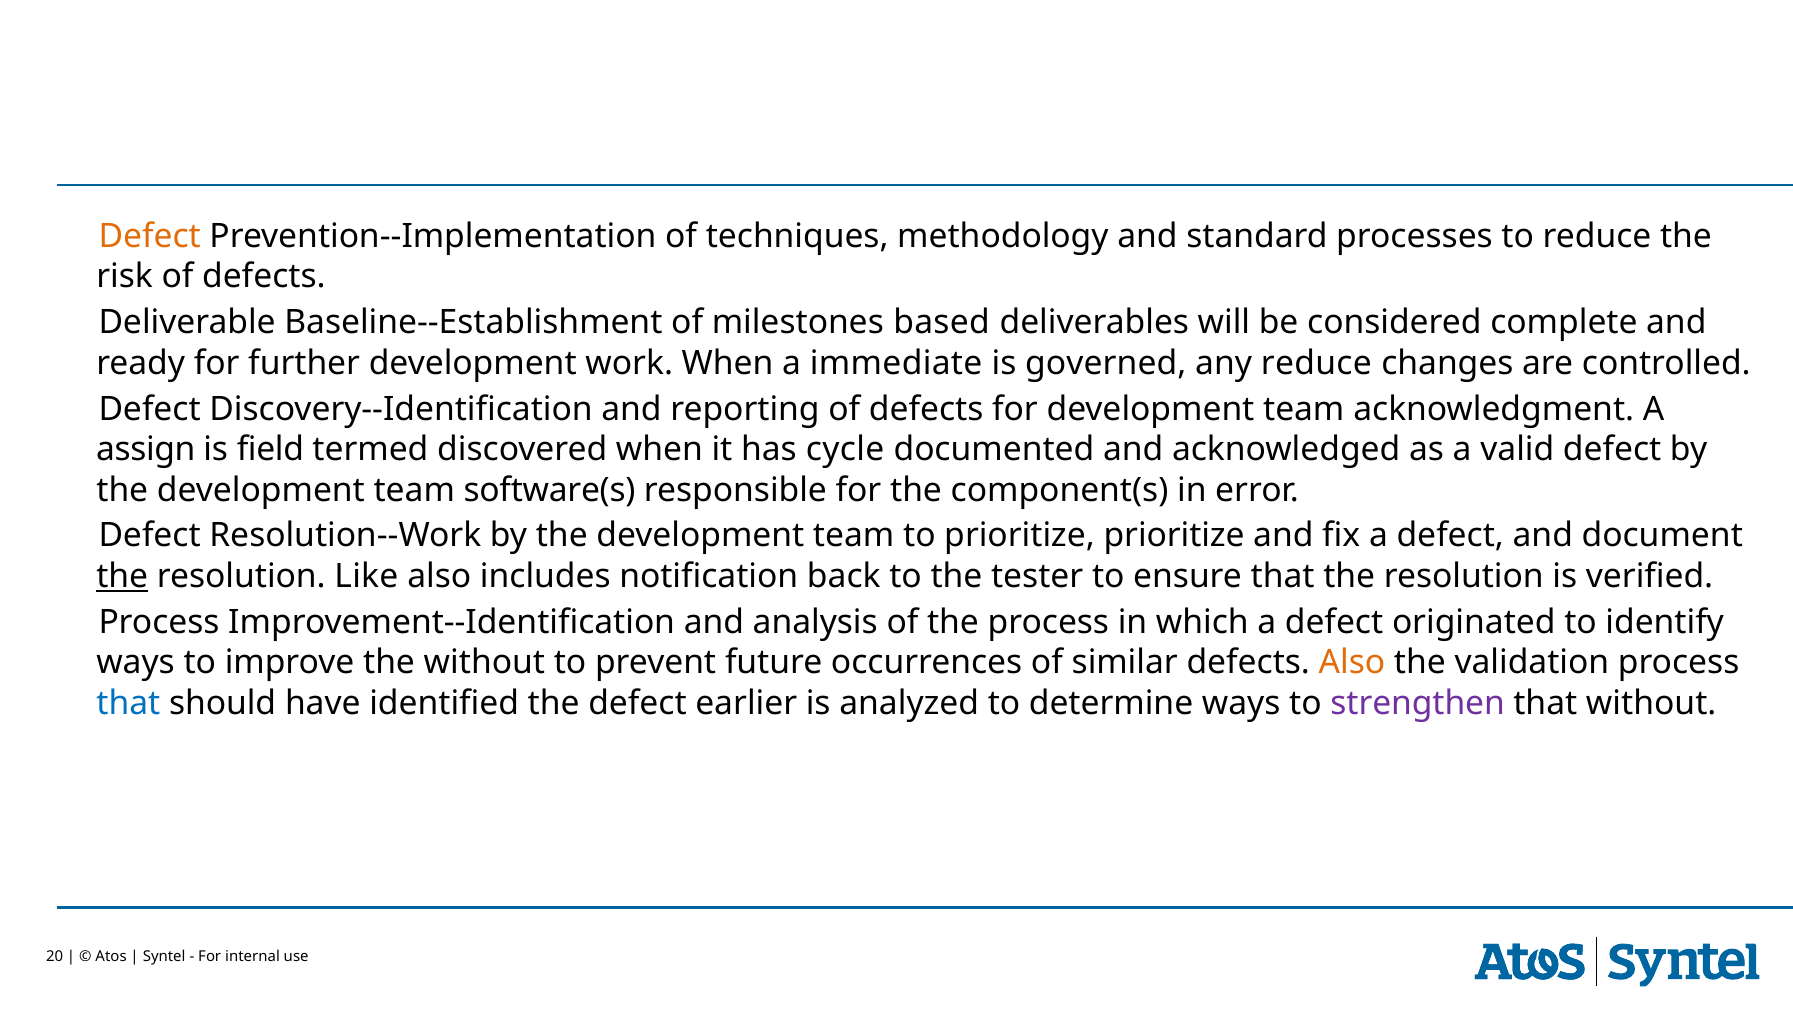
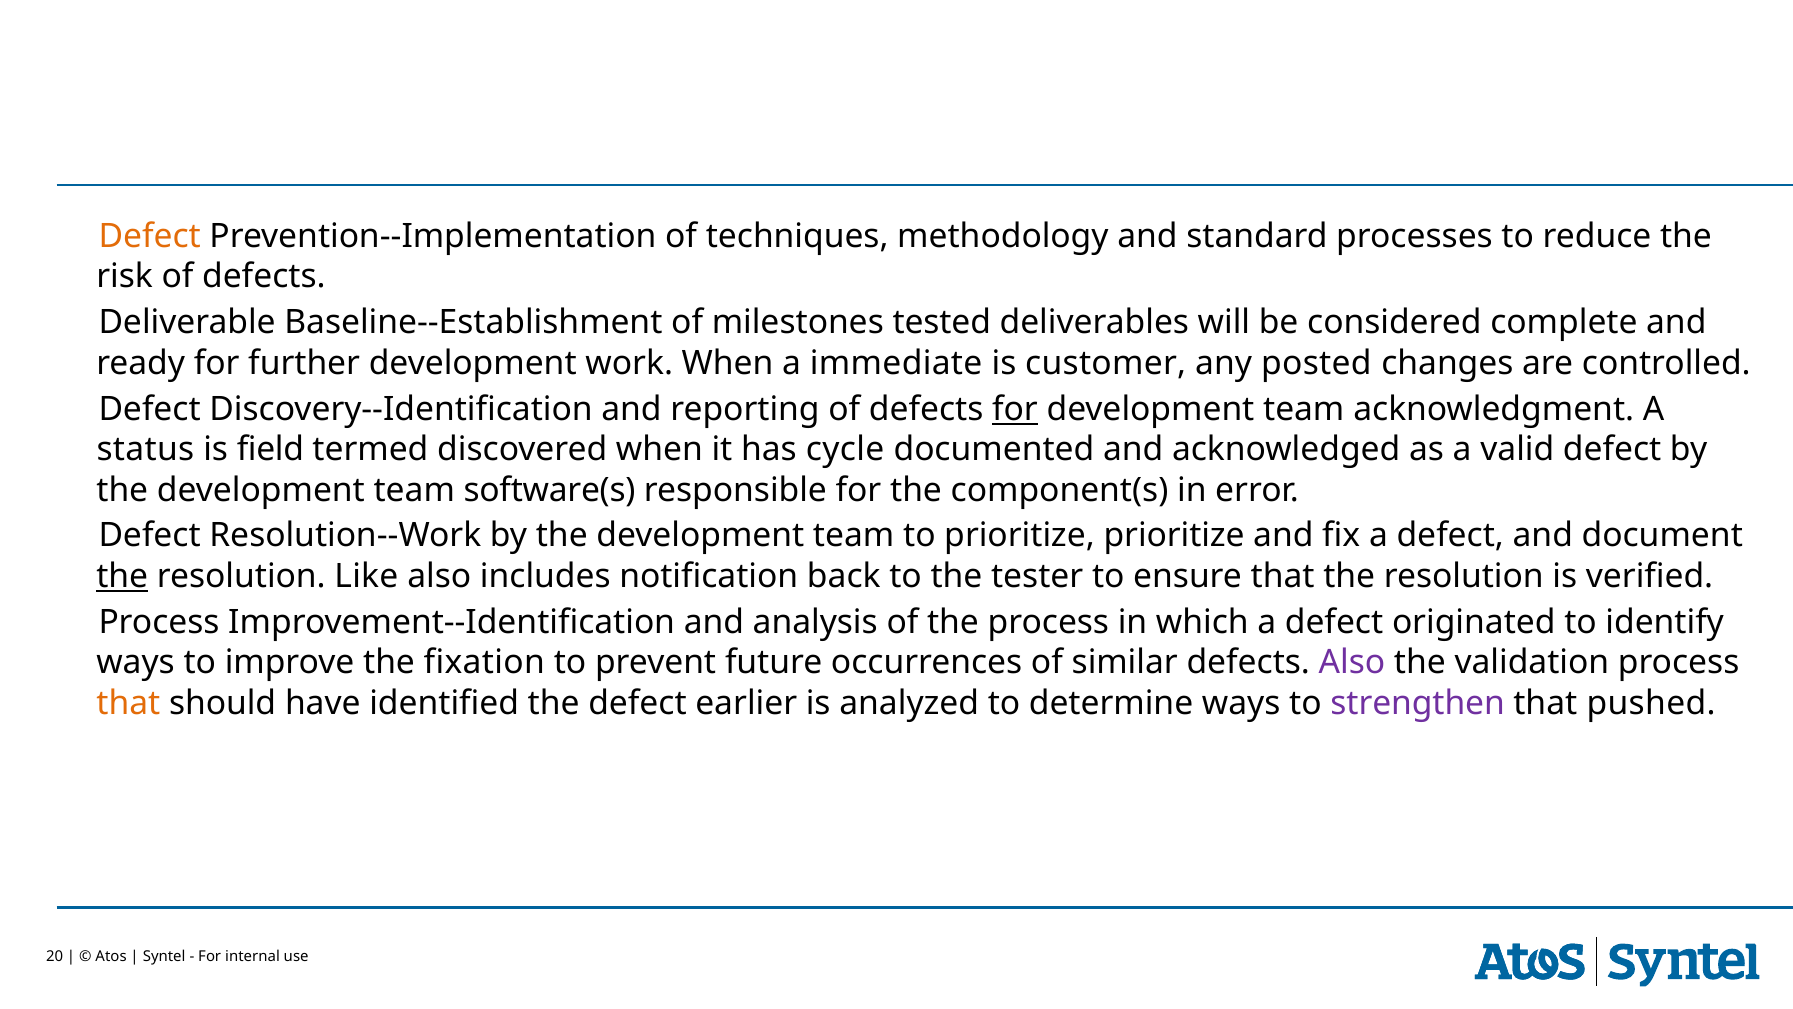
based: based -> tested (942, 323)
governed: governed -> customer (1106, 363)
any reduce: reduce -> posted (1316, 363)
for underline: none -> present (1015, 409)
assign: assign -> status (145, 449)
the without: without -> fixation (484, 662)
Also colour: orange -> purple (1352, 662)
that colour: blue -> orange (128, 703)
that without: without -> pushed (1651, 703)
